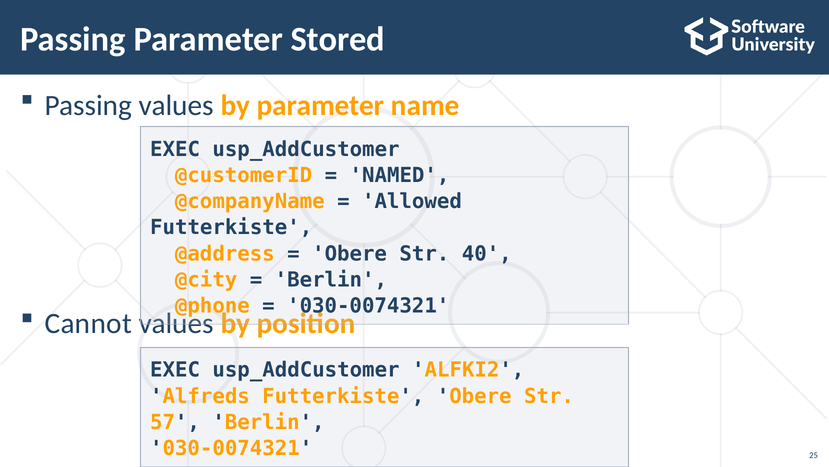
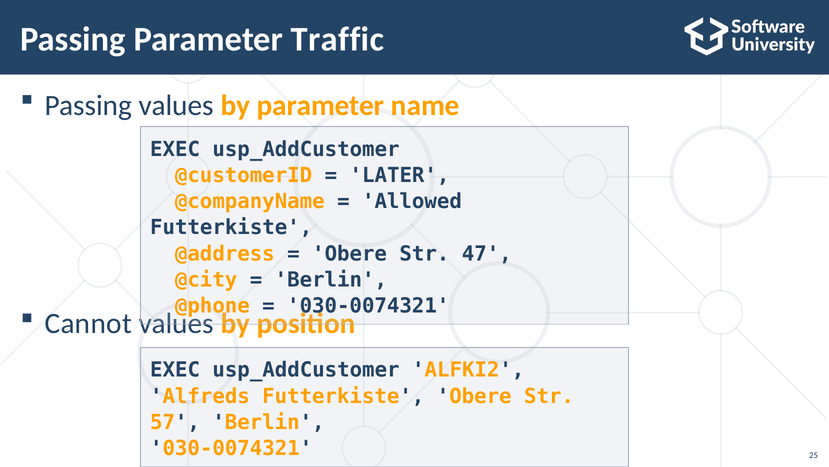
Stored: Stored -> Traffic (338, 39)
NAMED: NAMED -> LATER (400, 175)
40: 40 -> 47 (487, 253)
